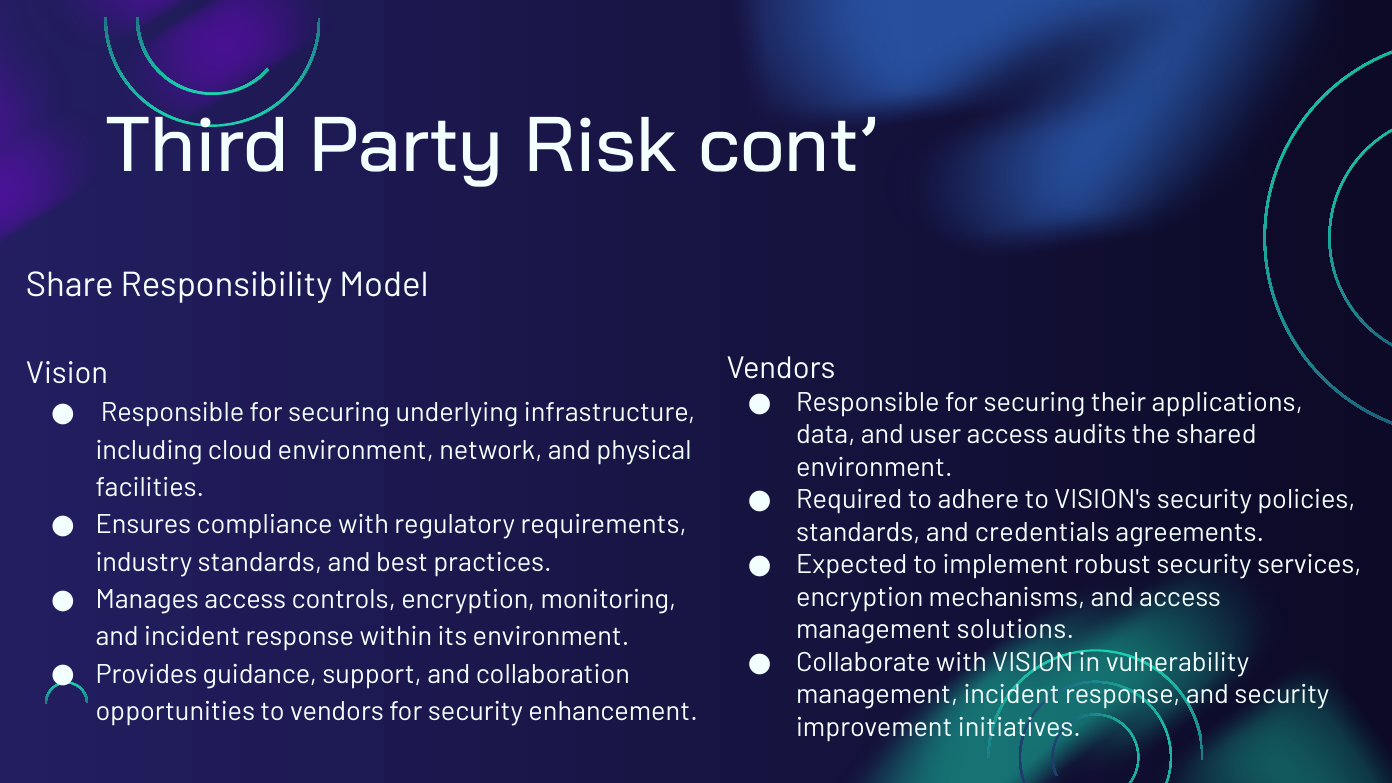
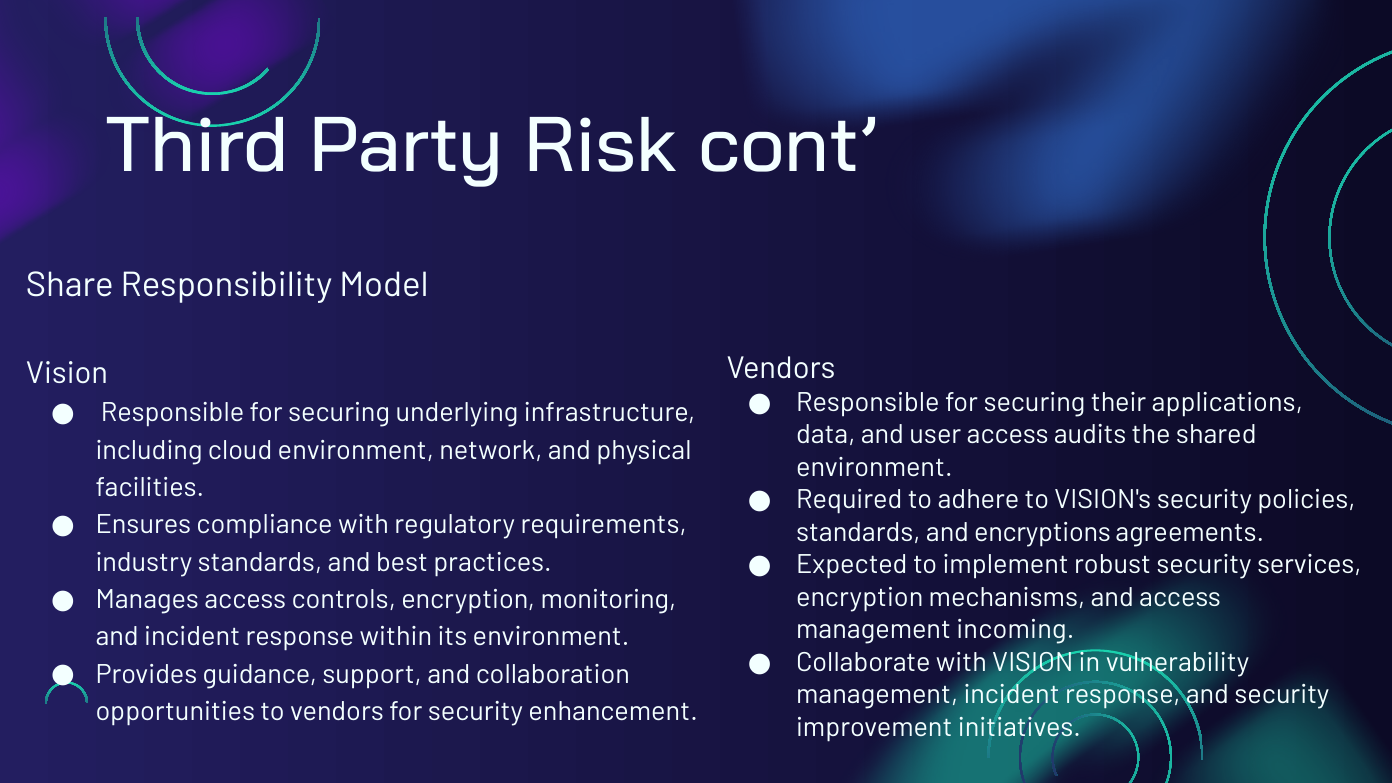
credentials: credentials -> encryptions (1043, 532)
solutions: solutions -> incoming (1015, 630)
